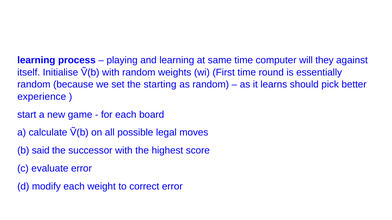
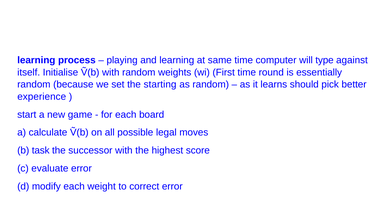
they: they -> type (325, 60)
said: said -> task (41, 151)
